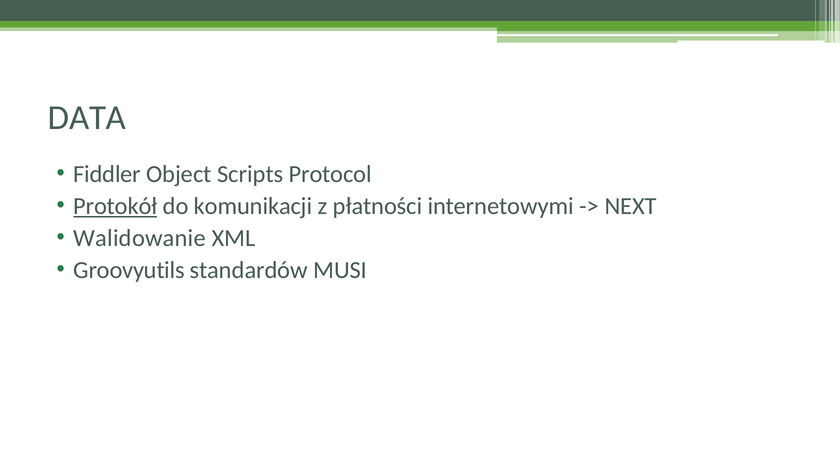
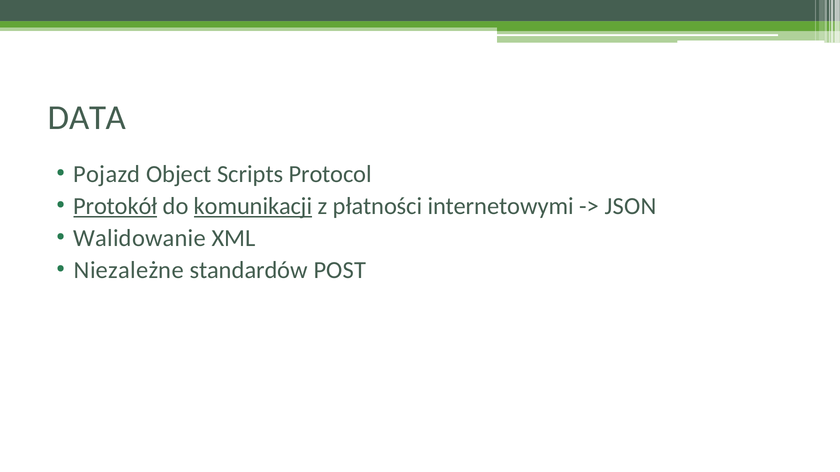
Fiddler: Fiddler -> Pojazd (107, 175)
komunikacji underline: none -> present (253, 207)
NEXT: NEXT -> JSON (631, 207)
Groovyutils: Groovyutils -> Niezależne (129, 271)
MUSI: MUSI -> POST (340, 271)
